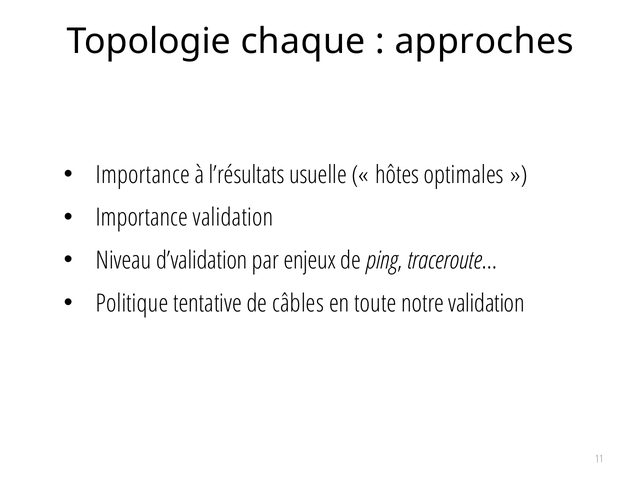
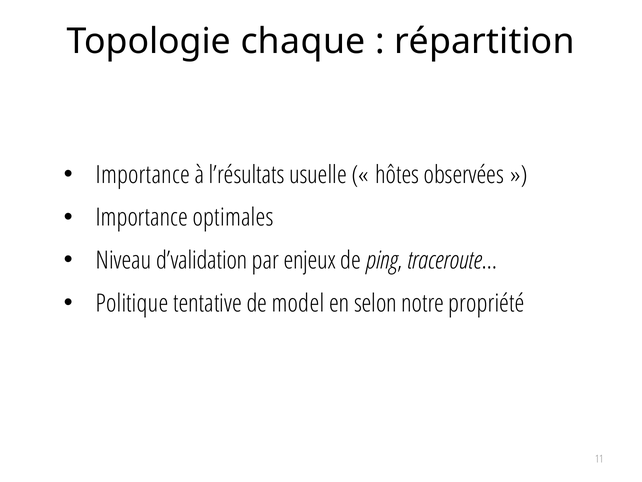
approches: approches -> répartition (484, 42)
optimales: optimales -> observées (464, 175)
Importance validation: validation -> optimales (233, 217)
câbles: câbles -> model (298, 303)
toute: toute -> selon (375, 303)
notre validation: validation -> propriété (486, 303)
